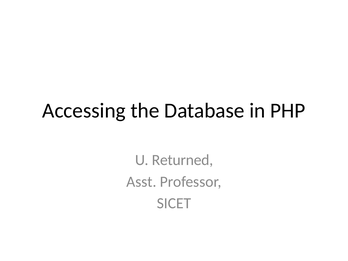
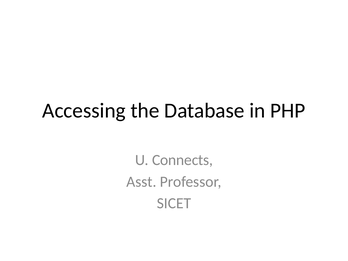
Returned: Returned -> Connects (183, 160)
